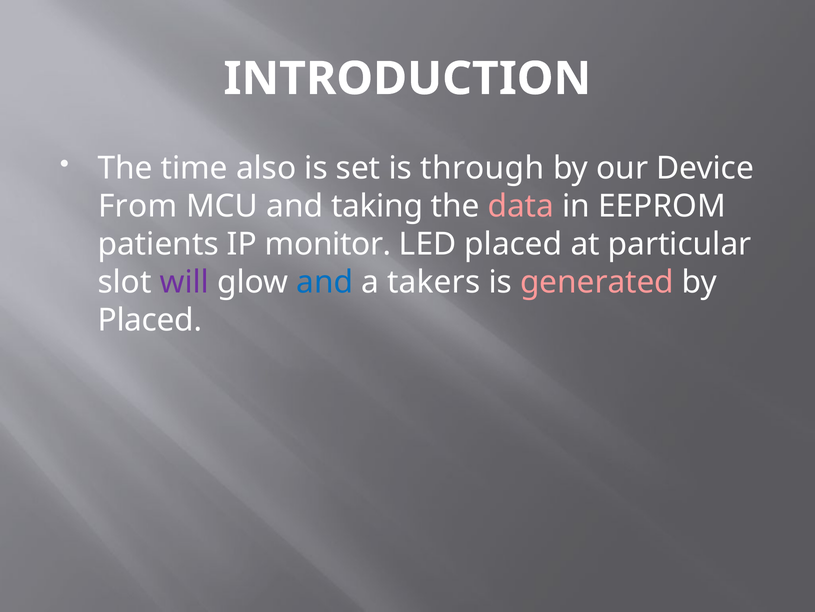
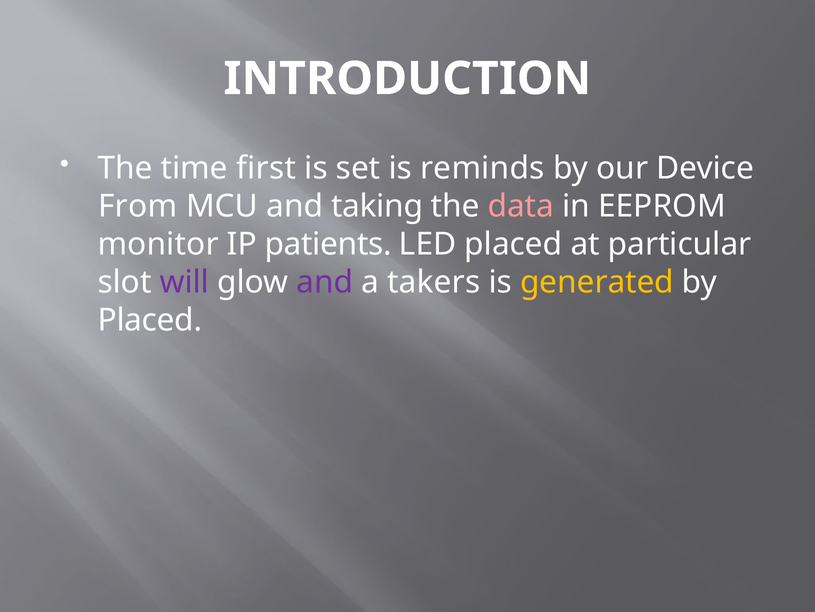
also: also -> first (266, 168)
through: through -> reminds (482, 168)
patients: patients -> monitor (158, 244)
monitor: monitor -> patients (328, 244)
and colour: blue -> purple (325, 282)
generated colour: pink -> yellow (597, 282)
